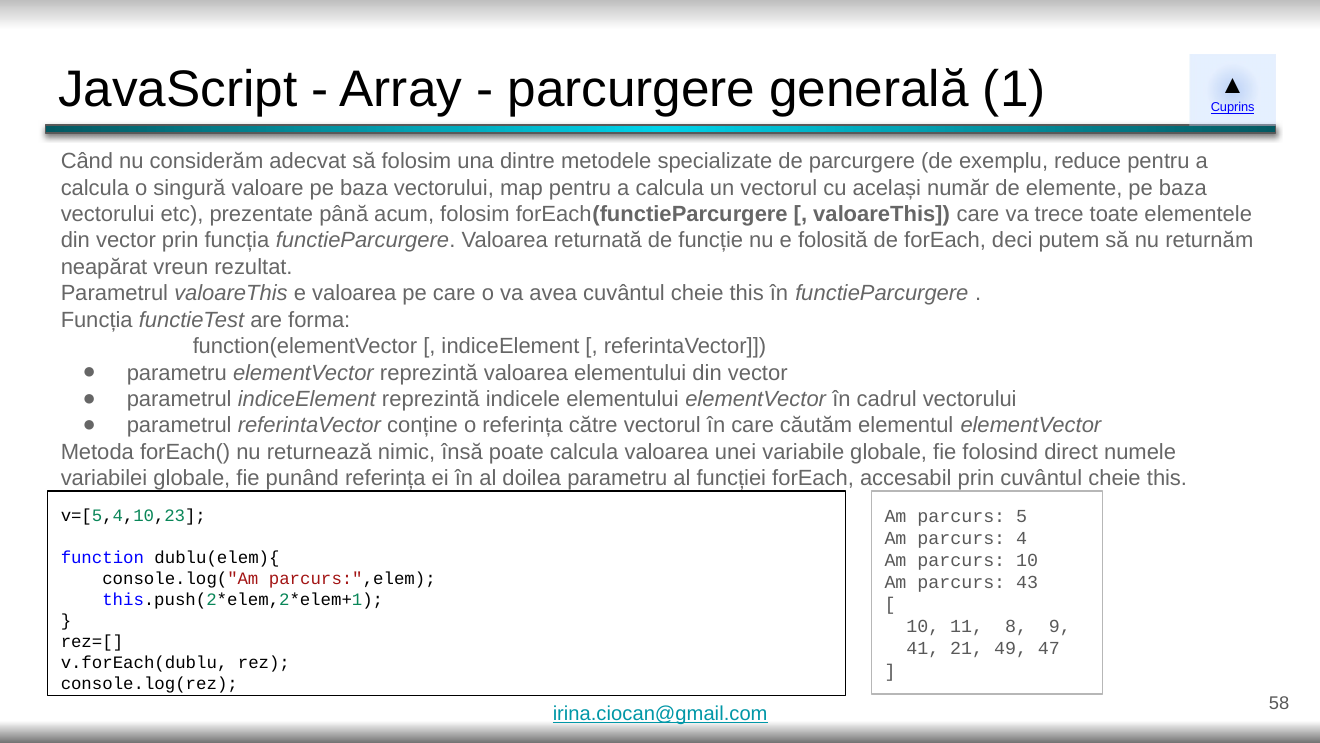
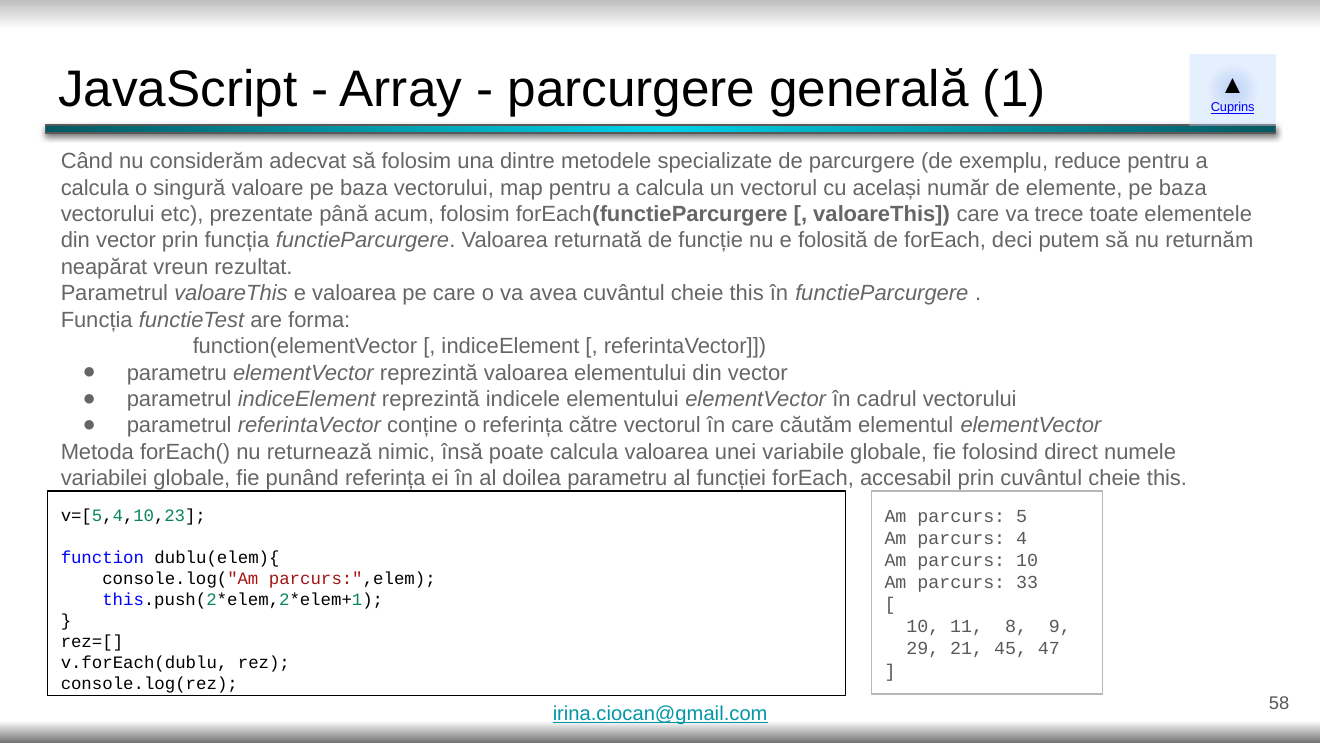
43: 43 -> 33 (1027, 582)
41: 41 -> 29 (923, 648)
49: 49 -> 45 (1011, 648)
